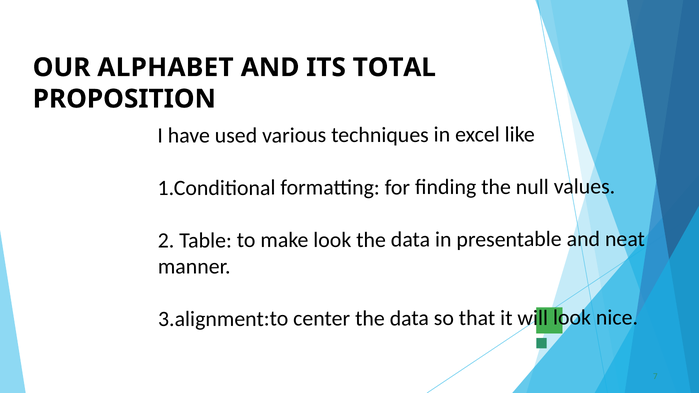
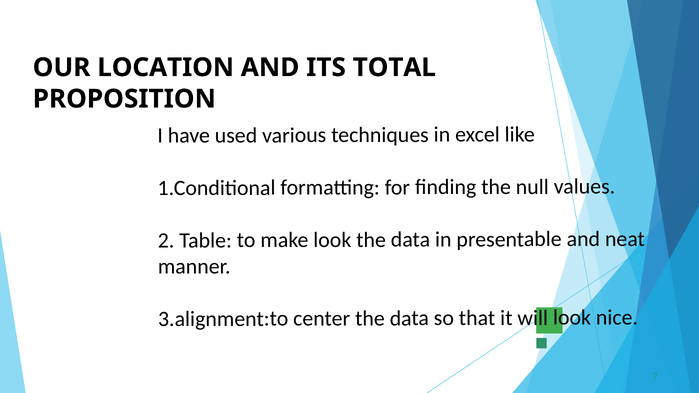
ALPHABET: ALPHABET -> LOCATION (166, 68)
